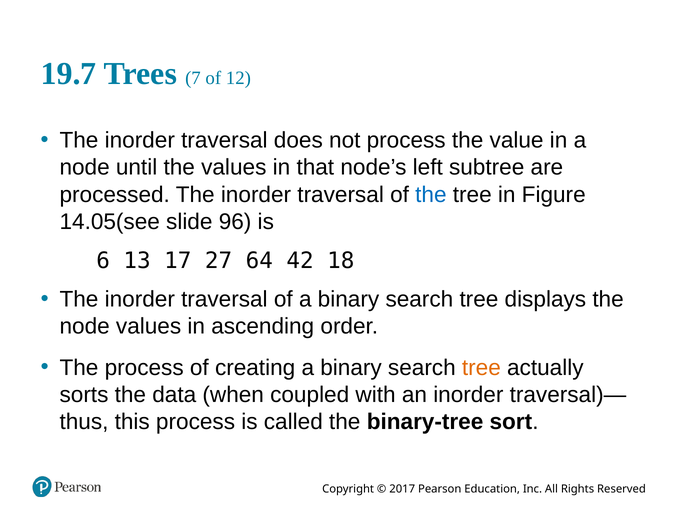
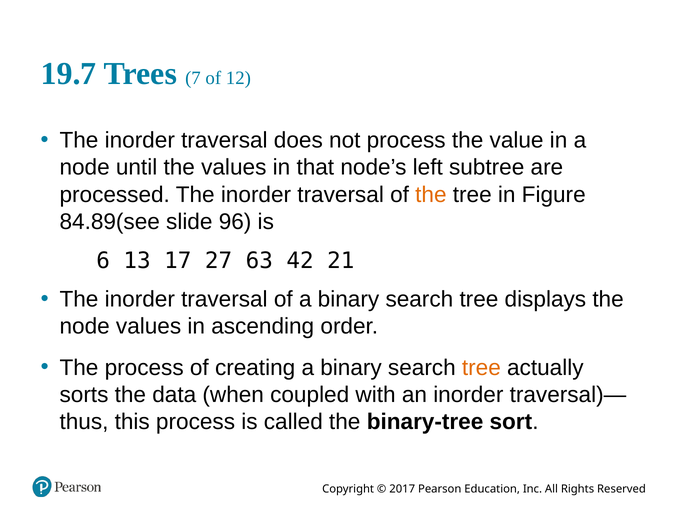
the colour: blue -> orange (431, 195)
14.05(see: 14.05(see -> 84.89(see (110, 222)
64: 64 -> 63 (259, 261)
18: 18 -> 21 (341, 261)
